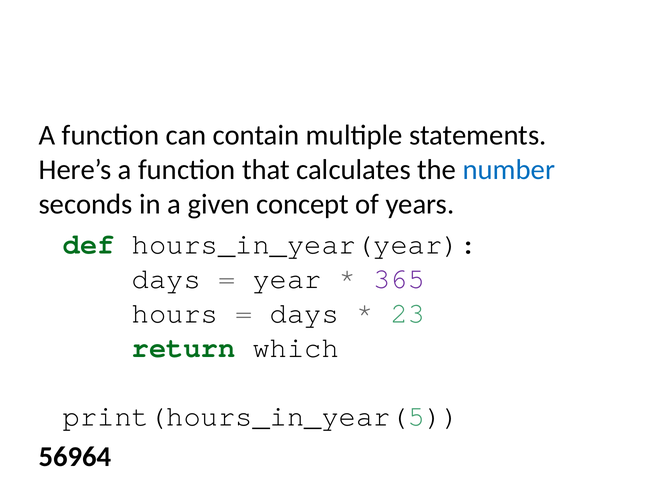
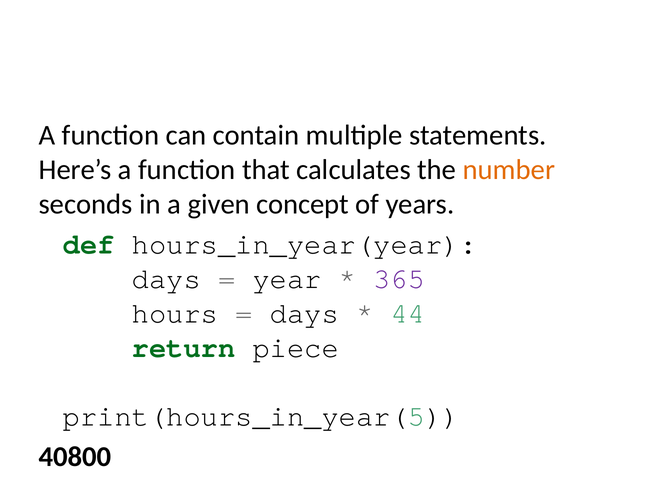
number colour: blue -> orange (509, 170)
23: 23 -> 44 (408, 314)
which: which -> piece (296, 348)
56964: 56964 -> 40800 (75, 457)
